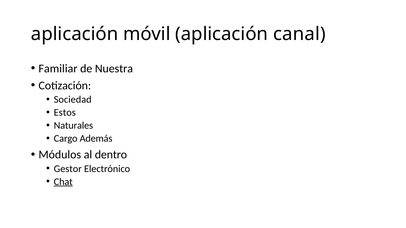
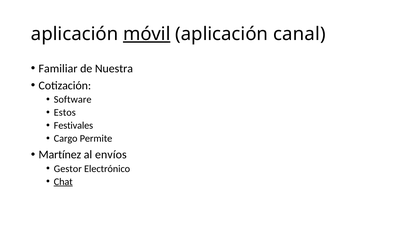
móvil underline: none -> present (147, 34)
Sociedad: Sociedad -> Software (73, 100)
Naturales: Naturales -> Festivales (73, 126)
Además: Además -> Permite (96, 139)
Módulos: Módulos -> Martínez (60, 155)
dentro: dentro -> envíos (111, 155)
